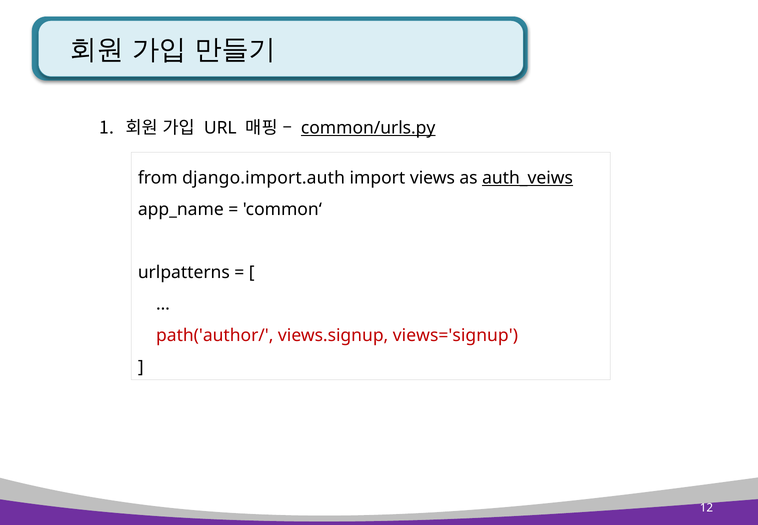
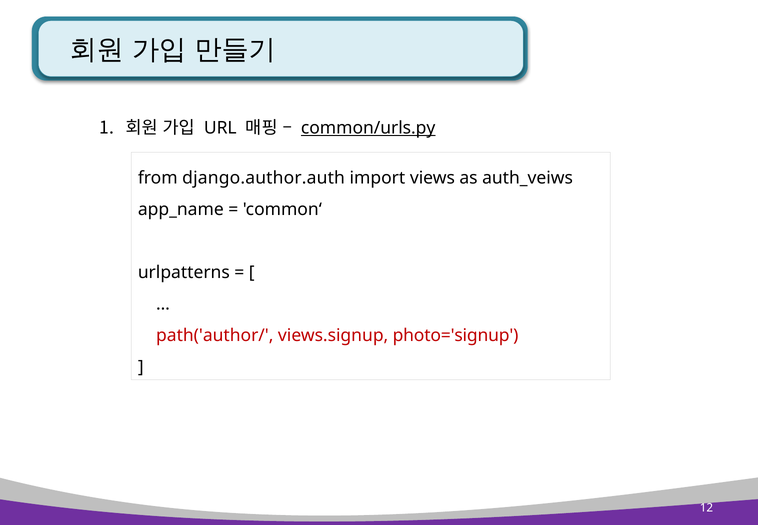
django.import.auth: django.import.auth -> django.author.auth (264, 178)
auth_veiws underline: present -> none (528, 178)
views='signup: views='signup -> photo='signup (456, 335)
